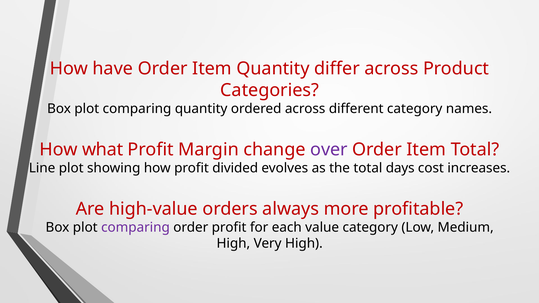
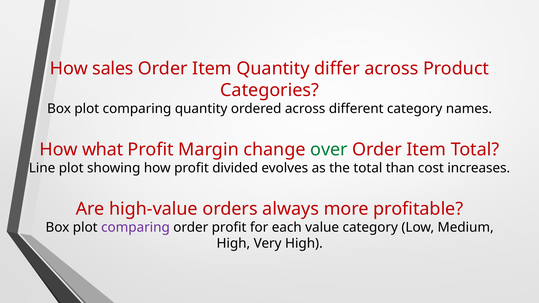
have: have -> sales (113, 69)
over colour: purple -> green (329, 150)
days: days -> than (400, 168)
